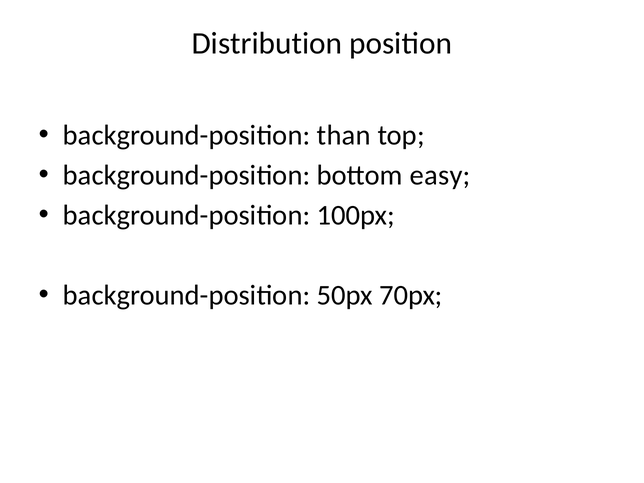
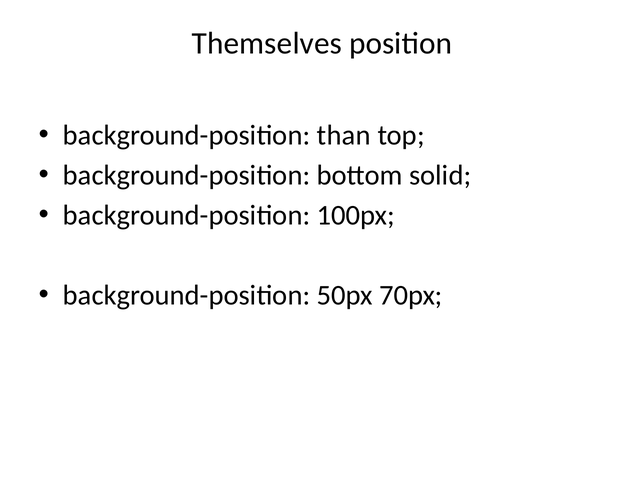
Distribution: Distribution -> Themselves (267, 44)
easy: easy -> solid (440, 175)
